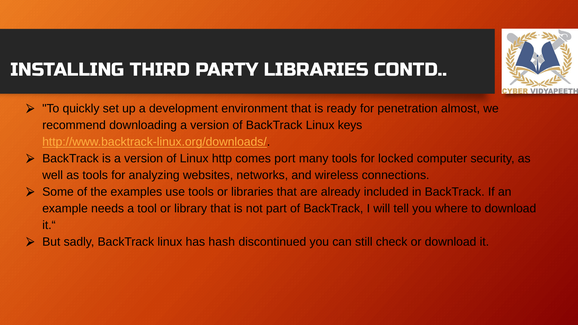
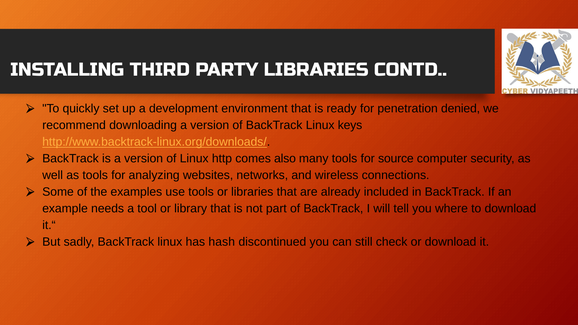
almost: almost -> denied (461, 109)
port: port -> also (285, 159)
locked: locked -> source (396, 159)
